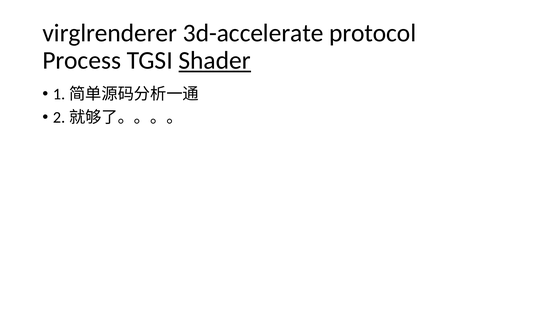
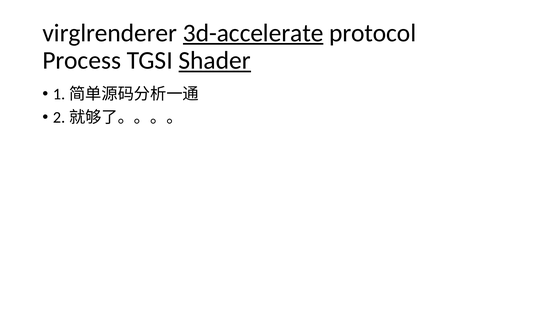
3d-accelerate underline: none -> present (253, 33)
